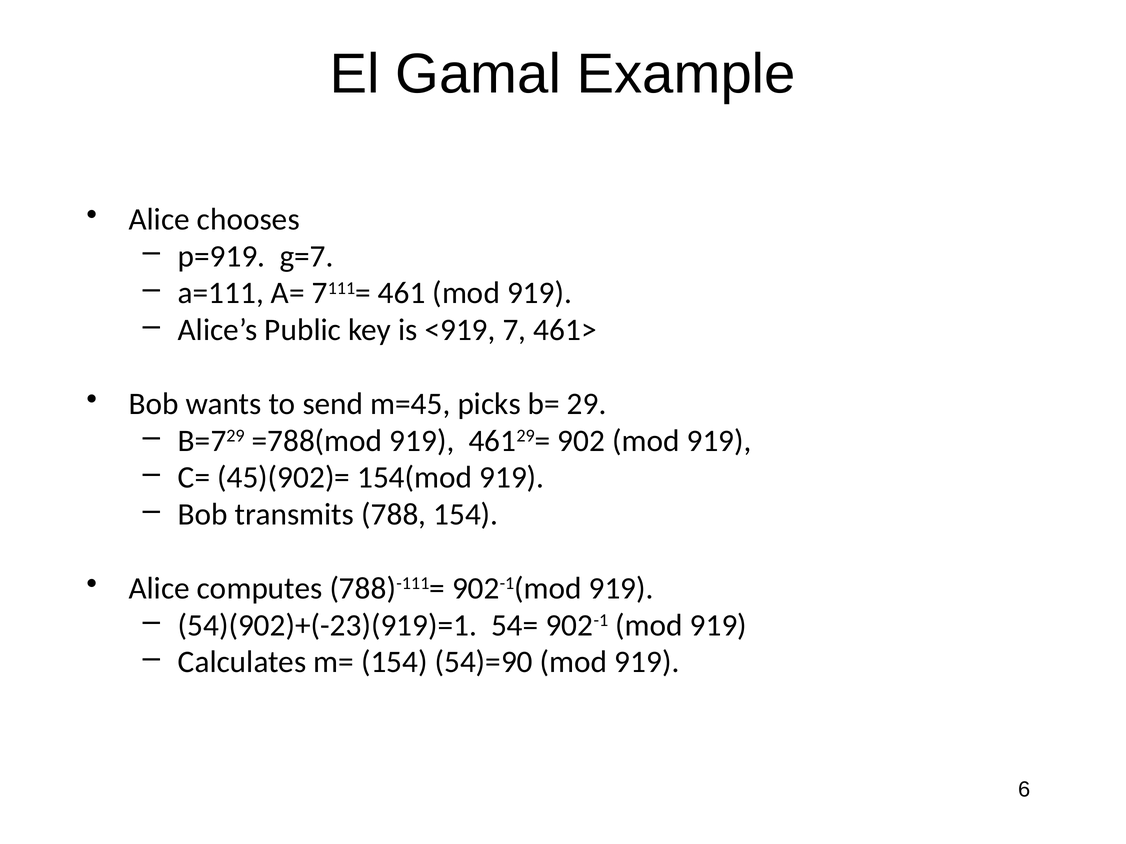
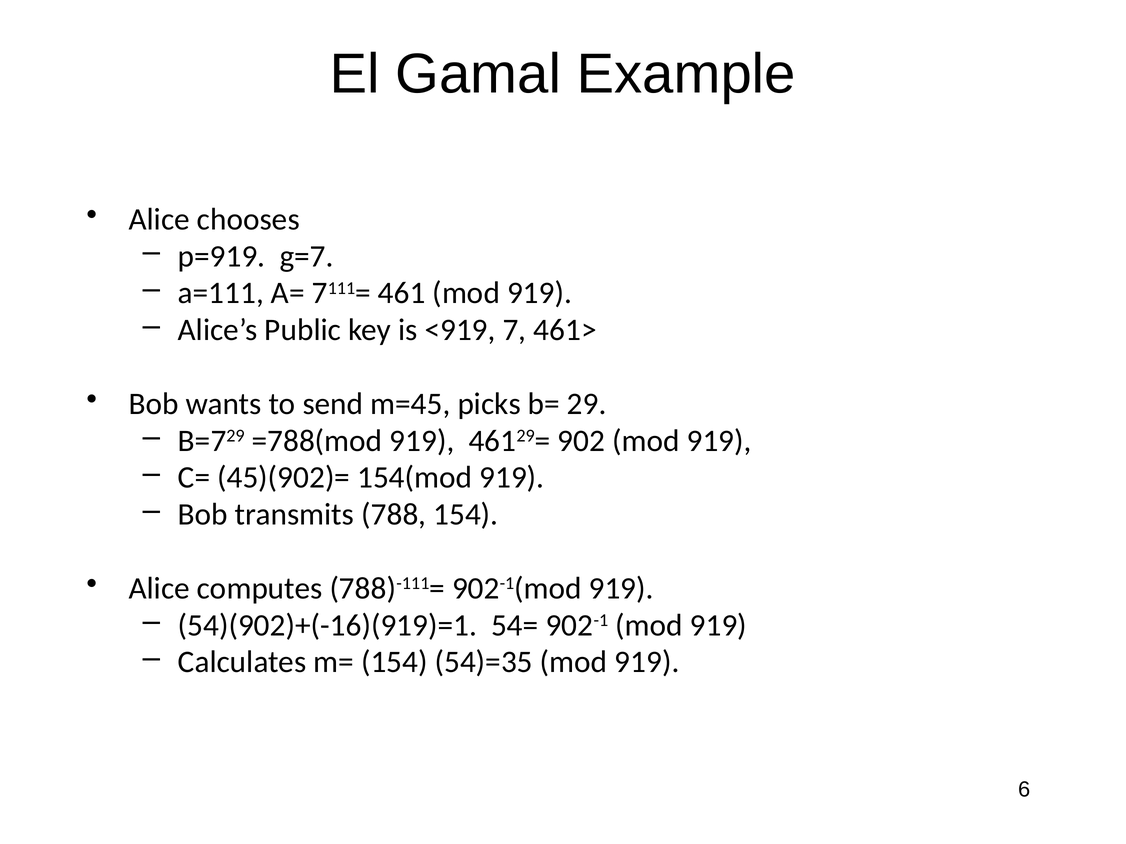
54)(902)+(-23)(919)=1: 54)(902)+(-23)(919)=1 -> 54)(902)+(-16)(919)=1 (327, 626)
54)=90: 54)=90 -> 54)=35 (484, 663)
